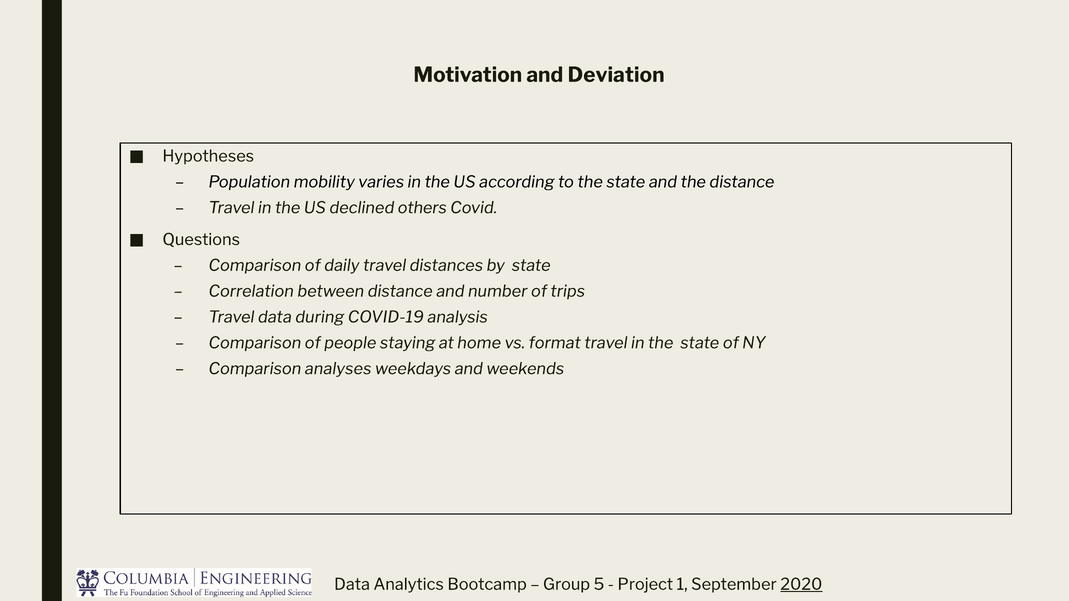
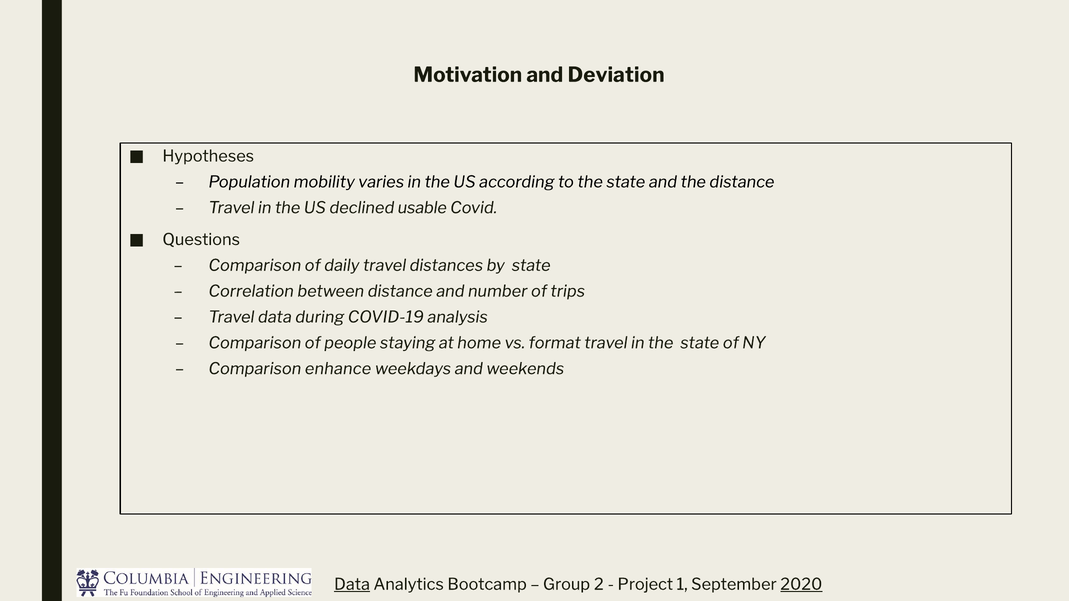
others: others -> usable (422, 208)
analyses: analyses -> enhance (338, 369)
Data underline: none -> present (352, 585)
5: 5 -> 2 (599, 585)
